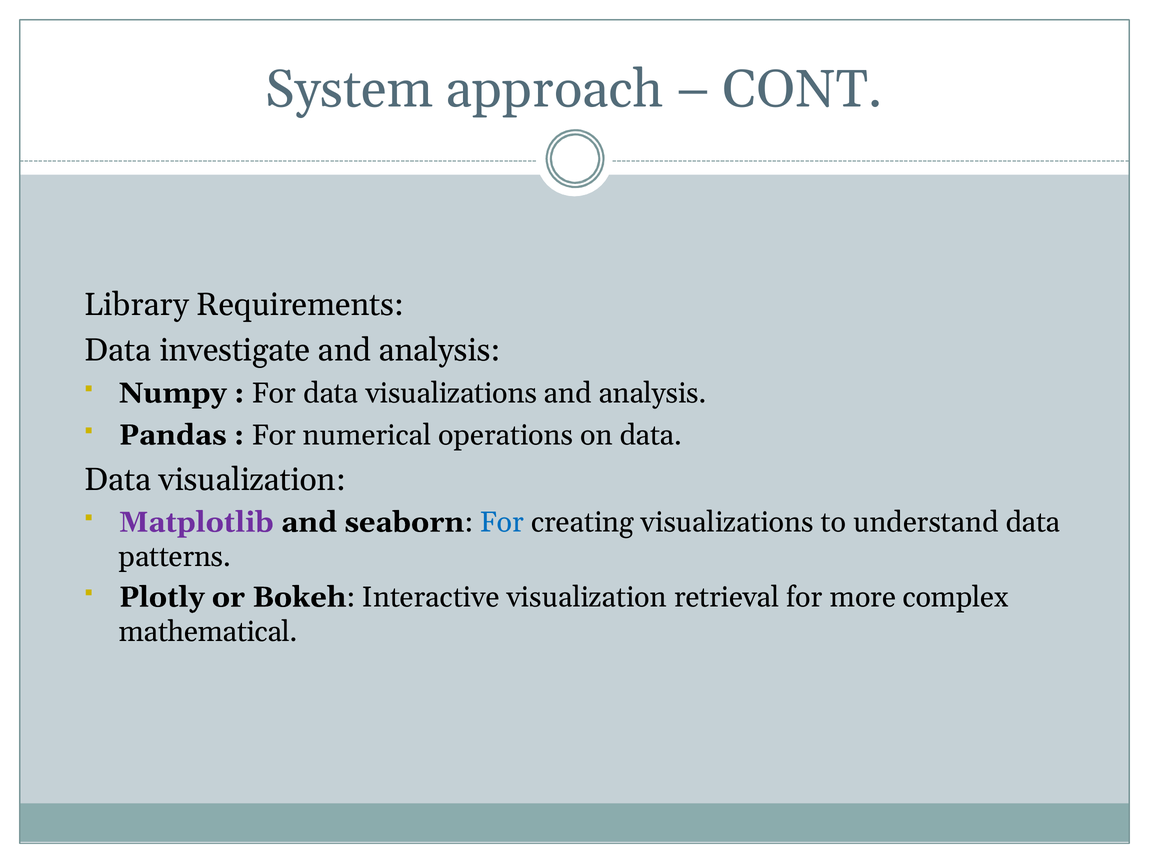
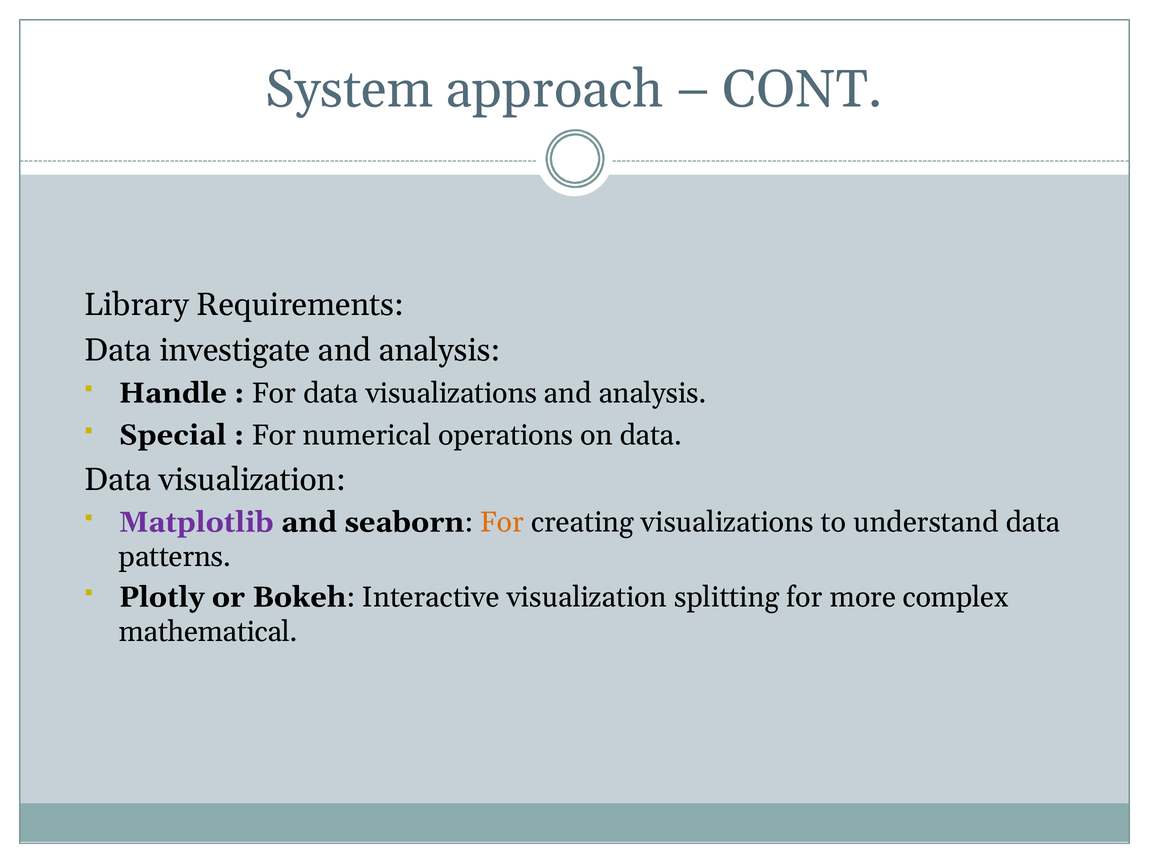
Numpy: Numpy -> Handle (173, 393)
Pandas: Pandas -> Special (173, 435)
For colour: blue -> orange (502, 522)
retrieval: retrieval -> splitting (727, 597)
